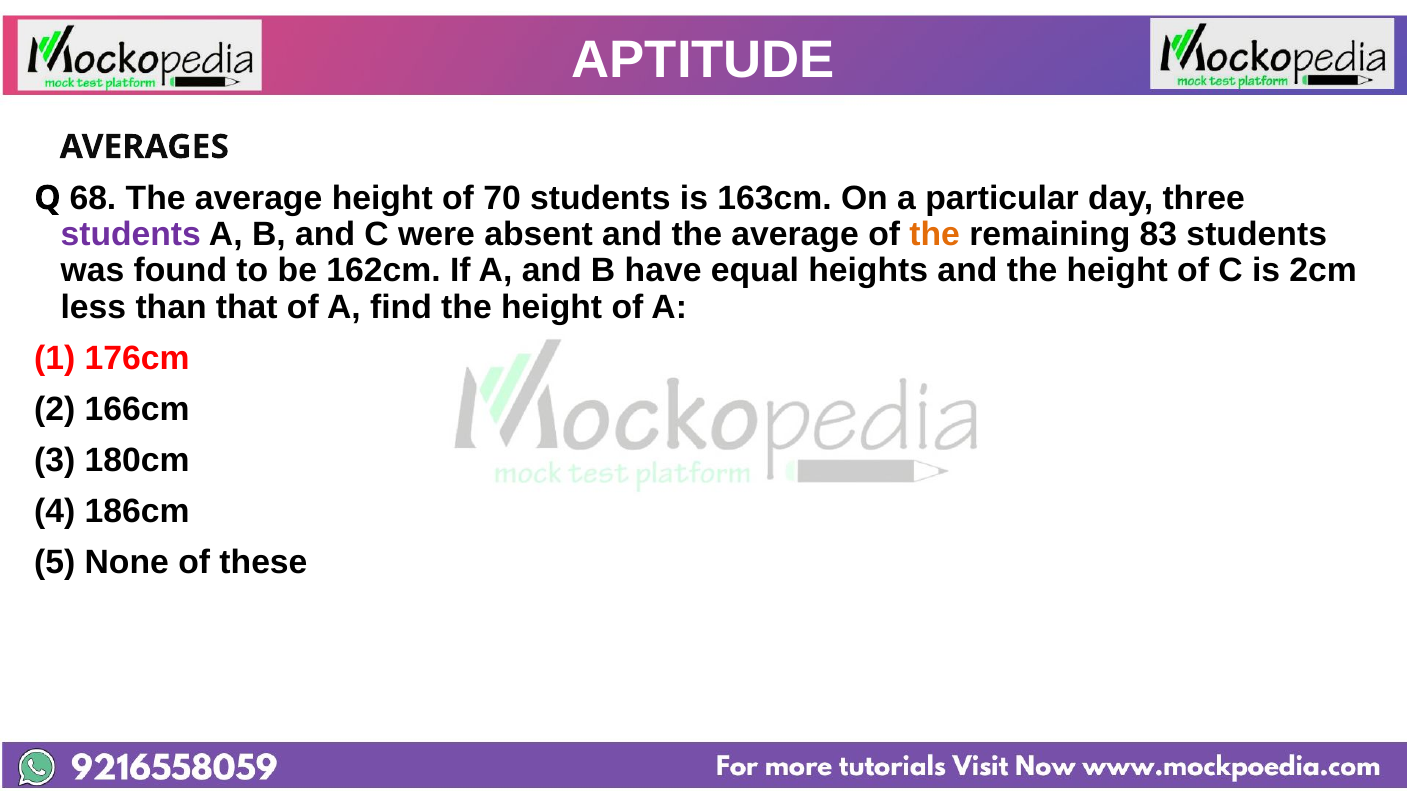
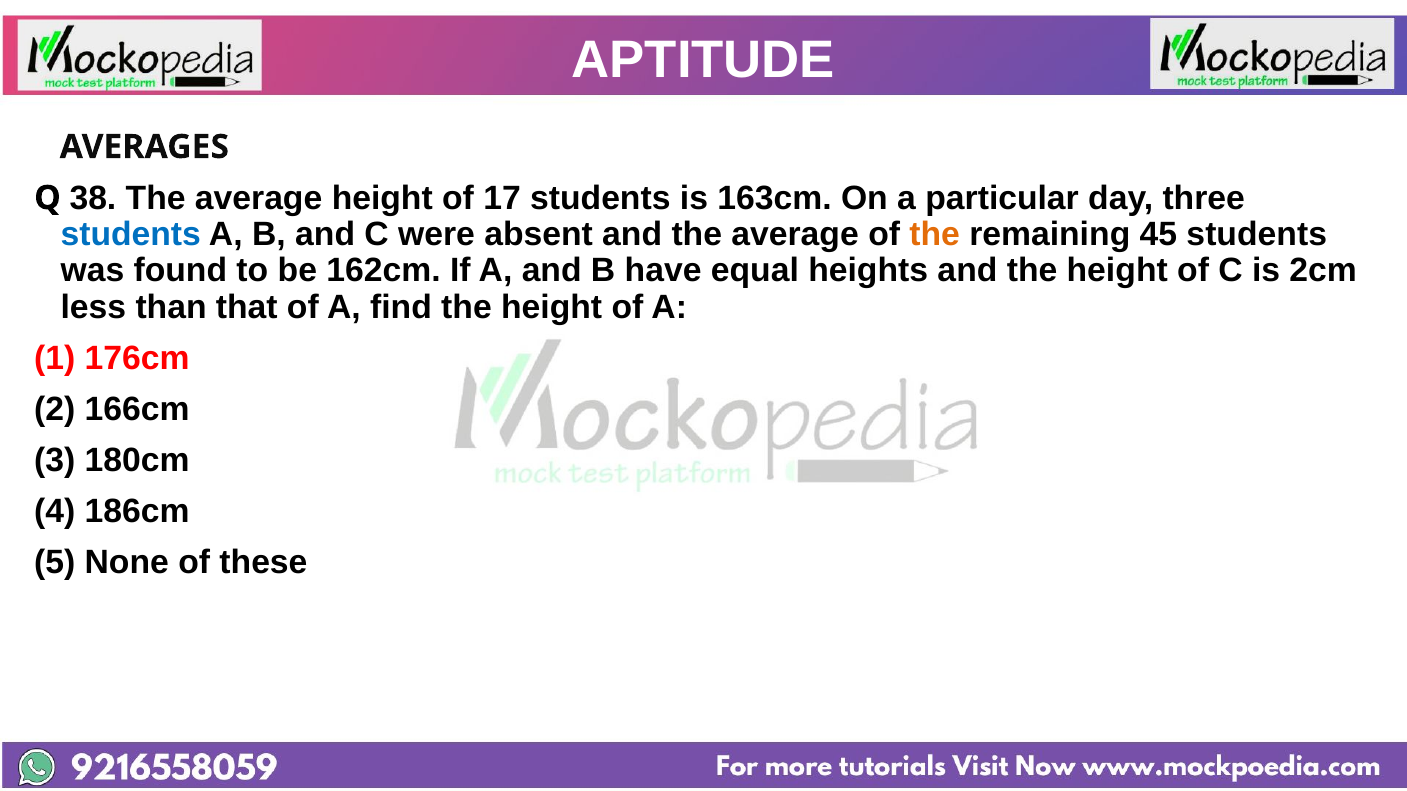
68: 68 -> 38 (93, 198)
70: 70 -> 17 (502, 198)
students colour: purple -> blue (131, 234)
83: 83 -> 45 (1158, 234)
